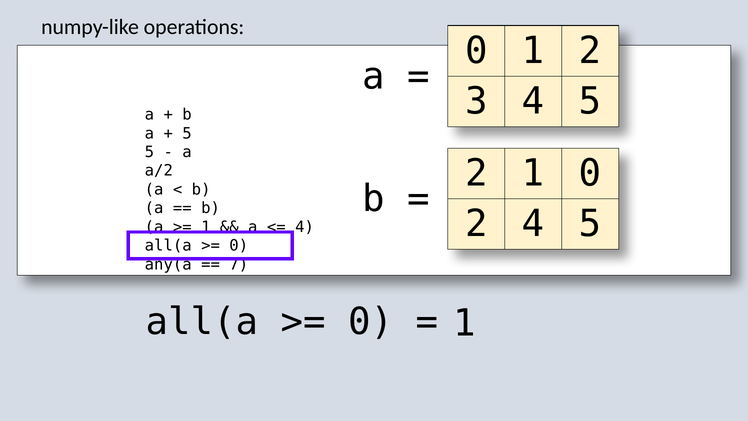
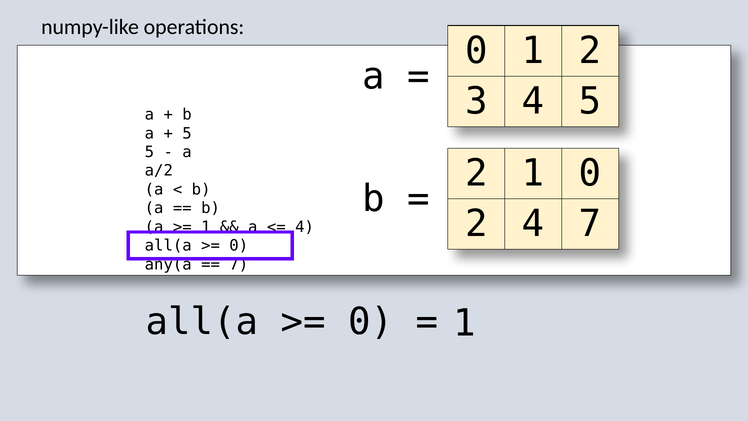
5: 5 -> 7 (590, 224)
